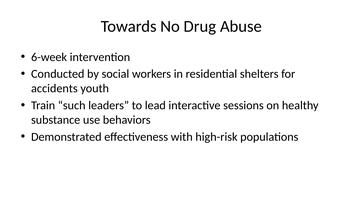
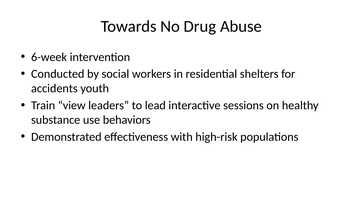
such: such -> view (72, 106)
